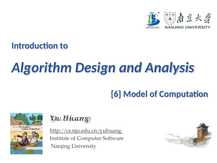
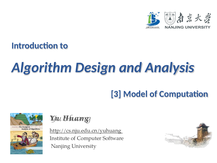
6: 6 -> 3 (116, 94)
